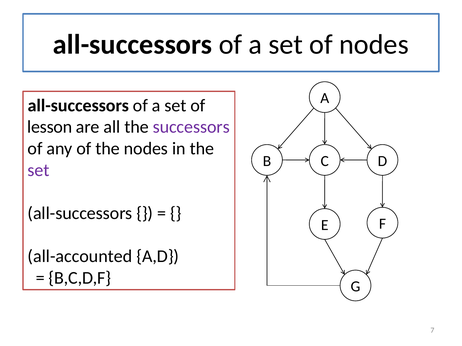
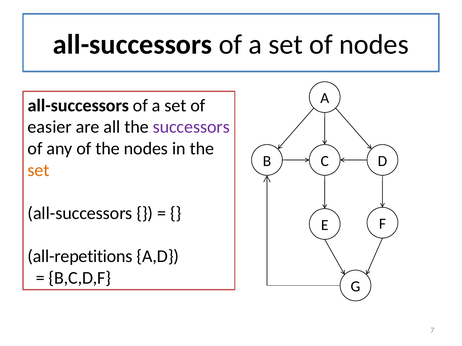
lesson: lesson -> easier (50, 127)
set colour: purple -> orange (39, 170)
all-accounted: all-accounted -> all-repetitions (80, 257)
